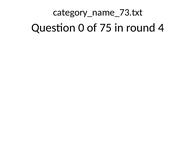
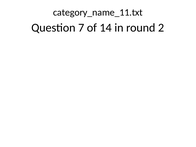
category_name_73.txt: category_name_73.txt -> category_name_11.txt (98, 12)
0: 0 -> 7 (81, 28)
75: 75 -> 14 (106, 28)
4: 4 -> 2 (161, 28)
